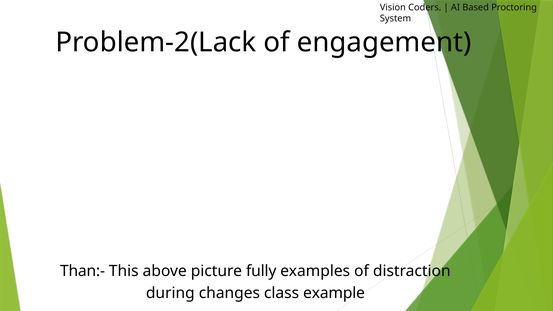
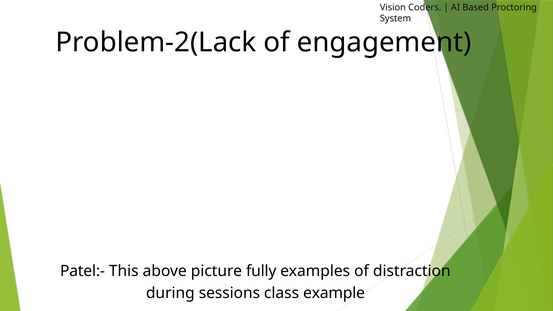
Than:-: Than:- -> Patel:- (82, 271)
changes: changes -> sessions (229, 293)
